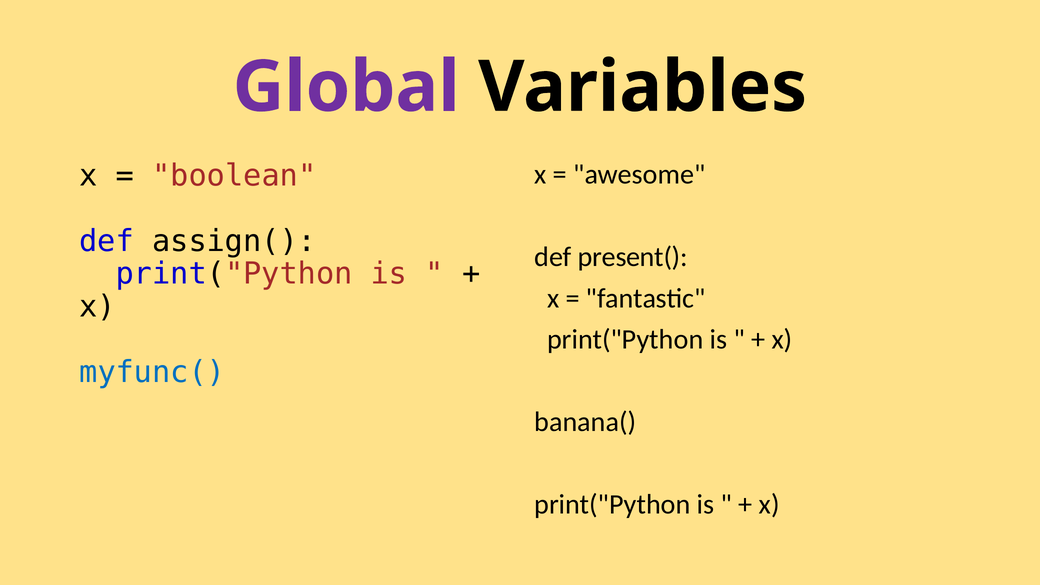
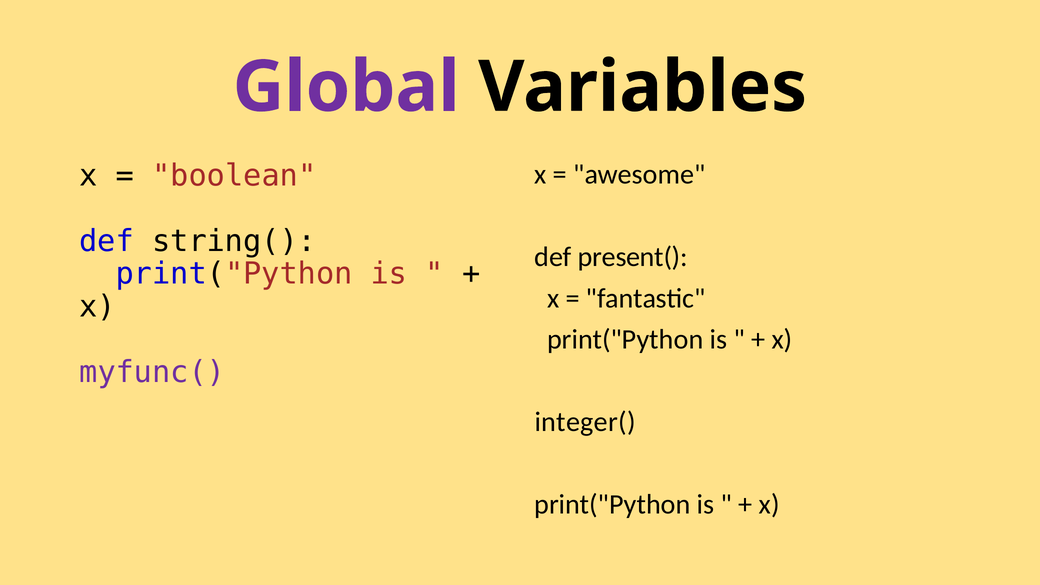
assign(: assign( -> string( (234, 241)
myfunc( colour: blue -> purple (152, 372)
banana(: banana( -> integer( (585, 422)
